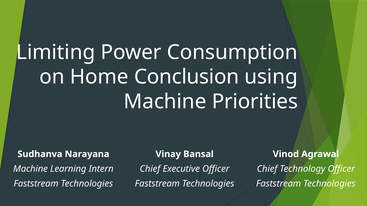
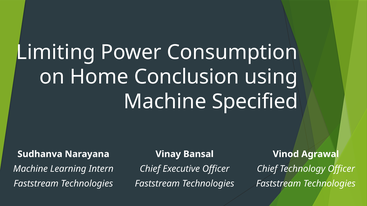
Priorities: Priorities -> Specified (255, 102)
